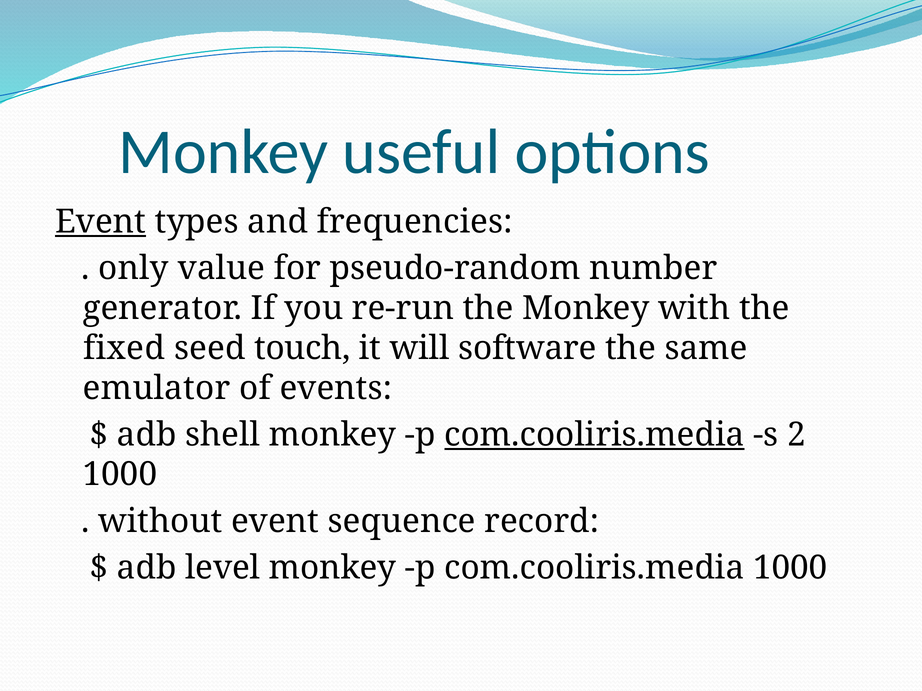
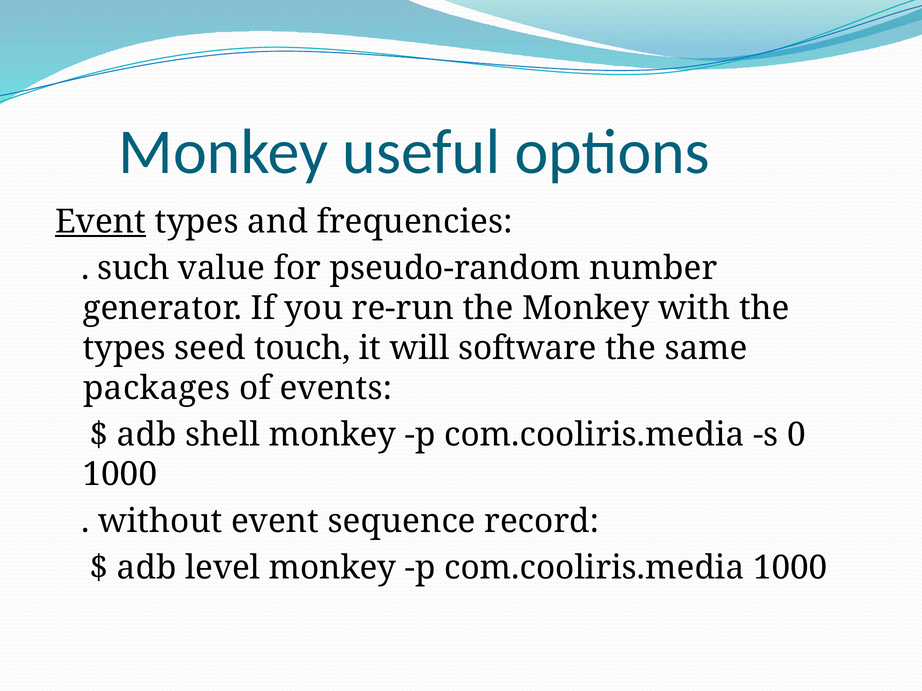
only: only -> such (134, 269)
fixed: fixed -> types (124, 348)
emulator: emulator -> packages (157, 388)
com.cooliris.media underline: present -> none (594, 435)
2: 2 -> 0 (796, 435)
